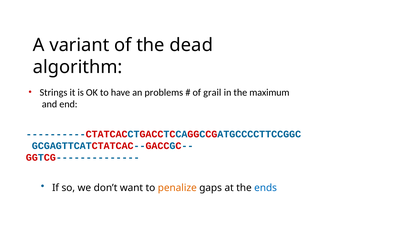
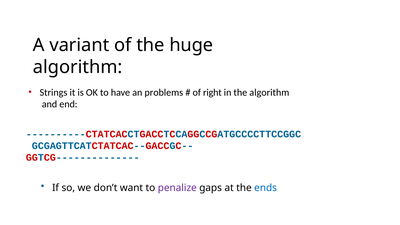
dead: dead -> huge (191, 45)
grail: grail -> right (212, 92)
the maximum: maximum -> algorithm (269, 92)
penalize colour: orange -> purple (177, 188)
